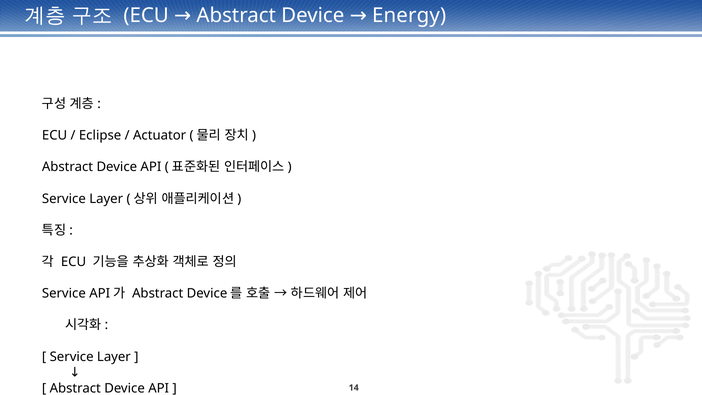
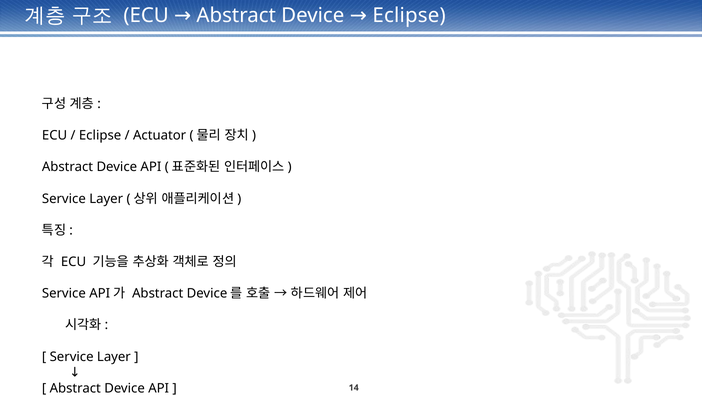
Device Energy: Energy -> Eclipse (409, 16)
